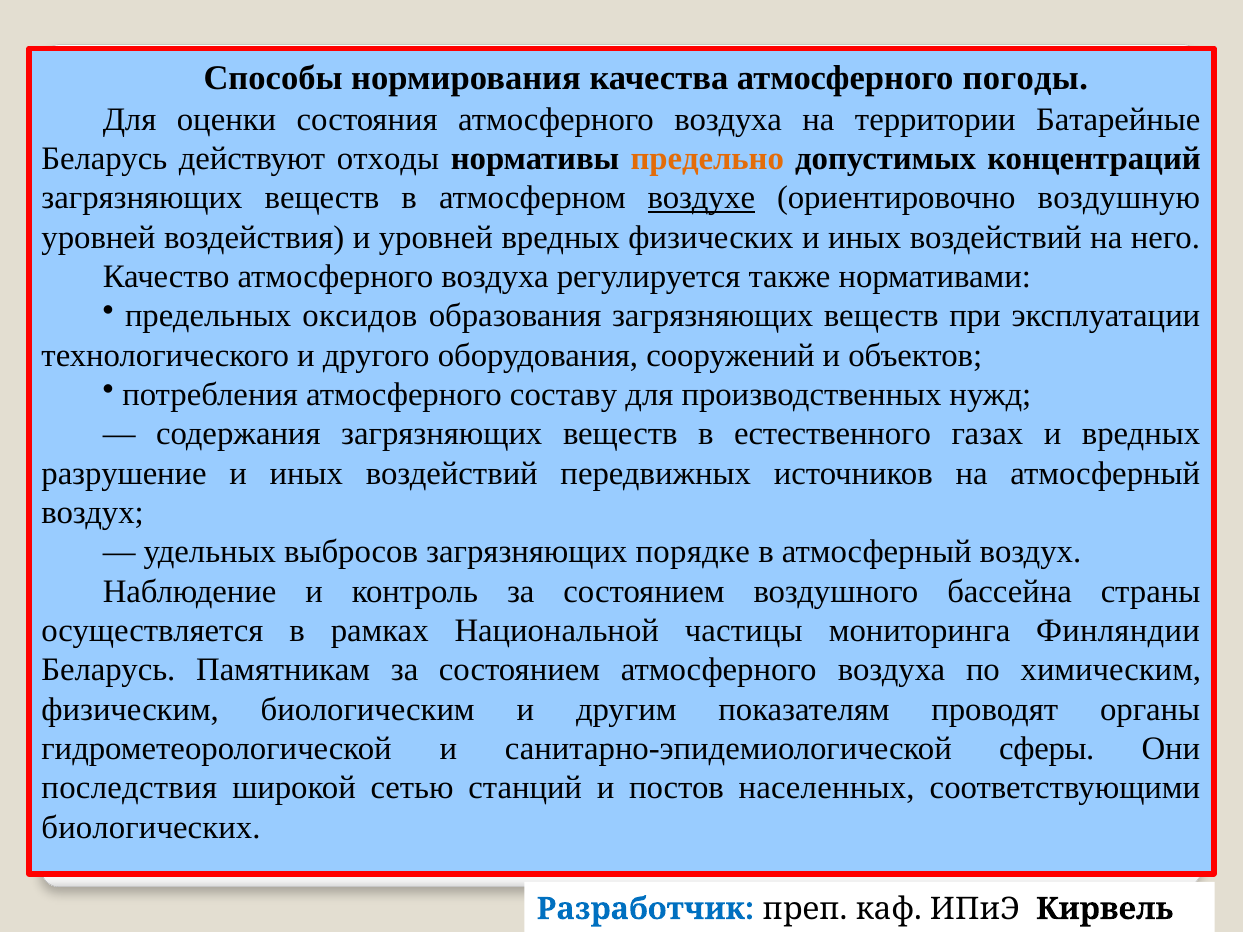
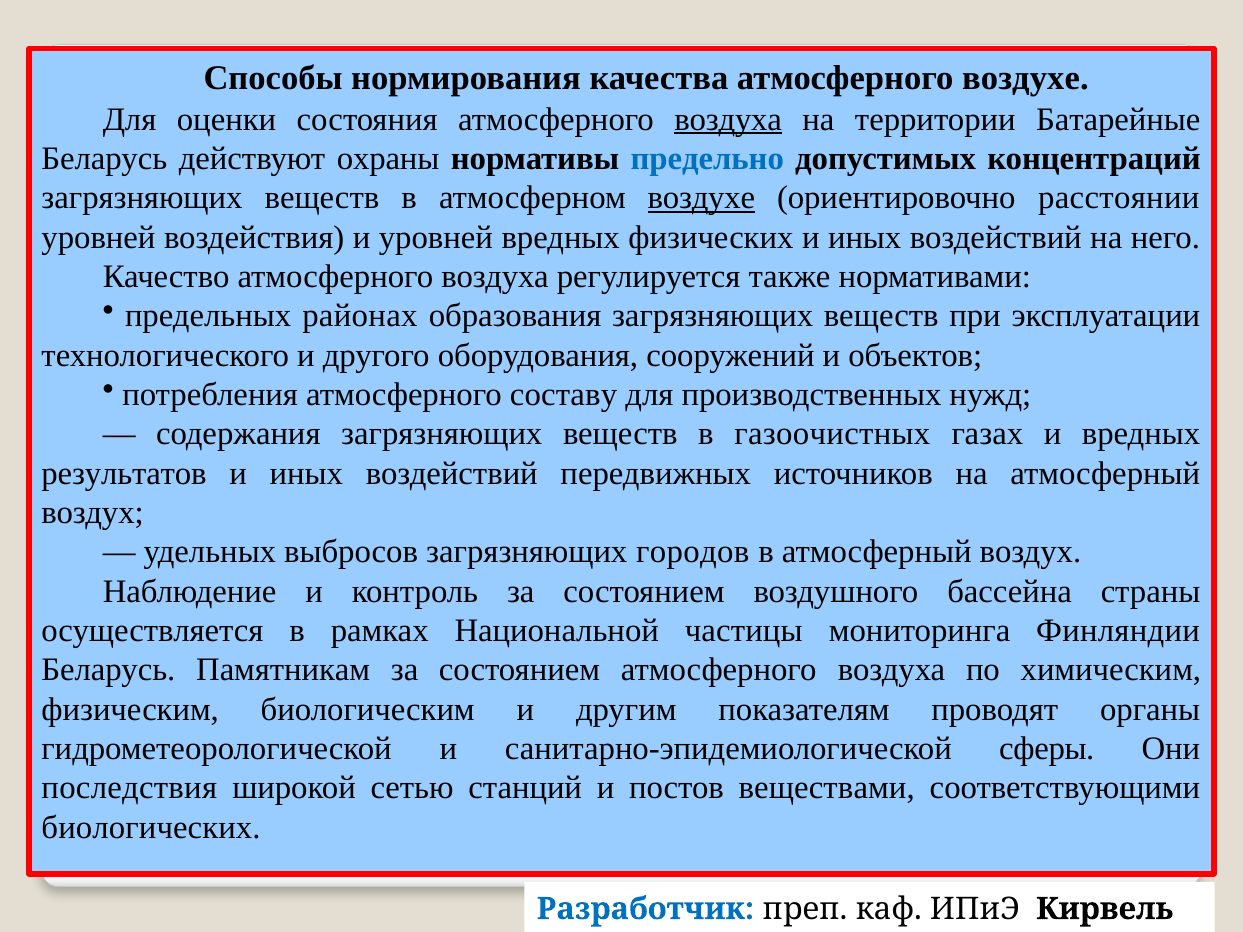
атмосферного погоды: погоды -> воздухе (1025, 78)
воздуха underline: none -> present (728, 119)
отходы: отходы -> охраны (388, 159)
предельно colour: orange -> blue (707, 159)
воздушную: воздушную -> расстоянии (1119, 198)
оксидов: оксидов -> районах (360, 316)
естественного: естественного -> газоочистных (832, 434)
разрушение: разрушение -> результатов (124, 474)
порядке: порядке -> городов (693, 552)
населенных: населенных -> веществами (827, 788)
